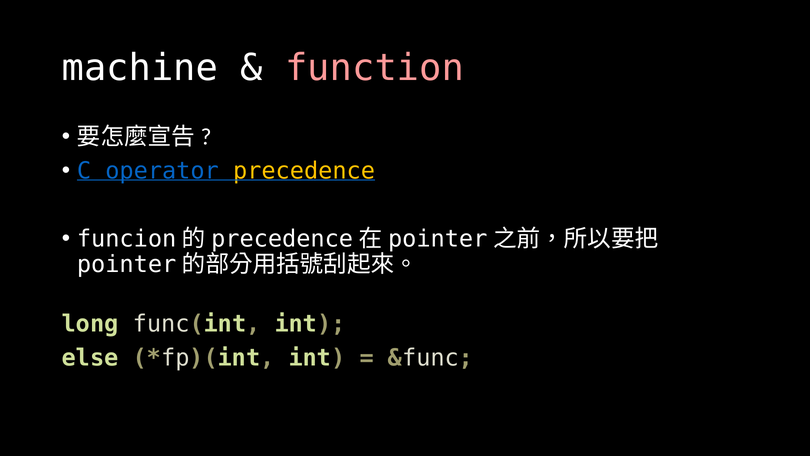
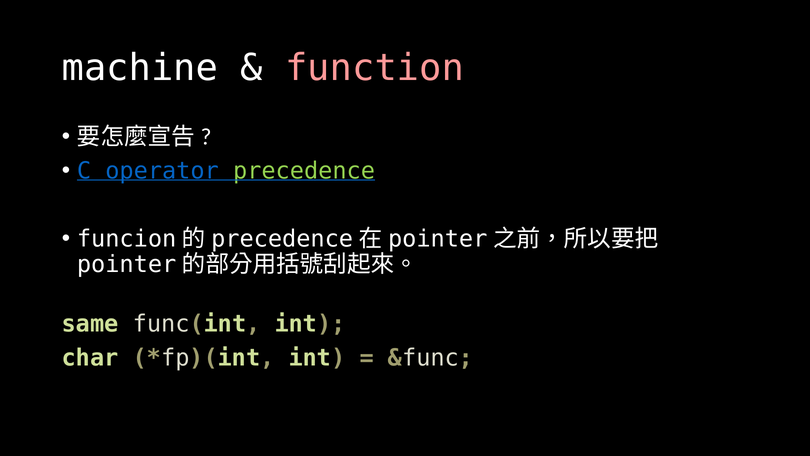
precedence colour: yellow -> light green (304, 171)
long: long -> same (90, 324)
else: else -> char (90, 358)
